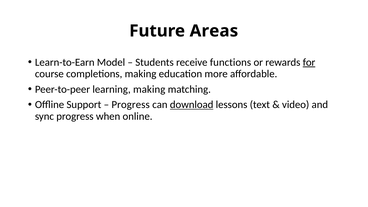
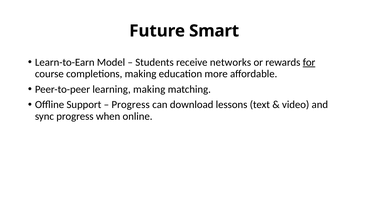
Areas: Areas -> Smart (214, 31)
functions: functions -> networks (230, 62)
download underline: present -> none (192, 105)
